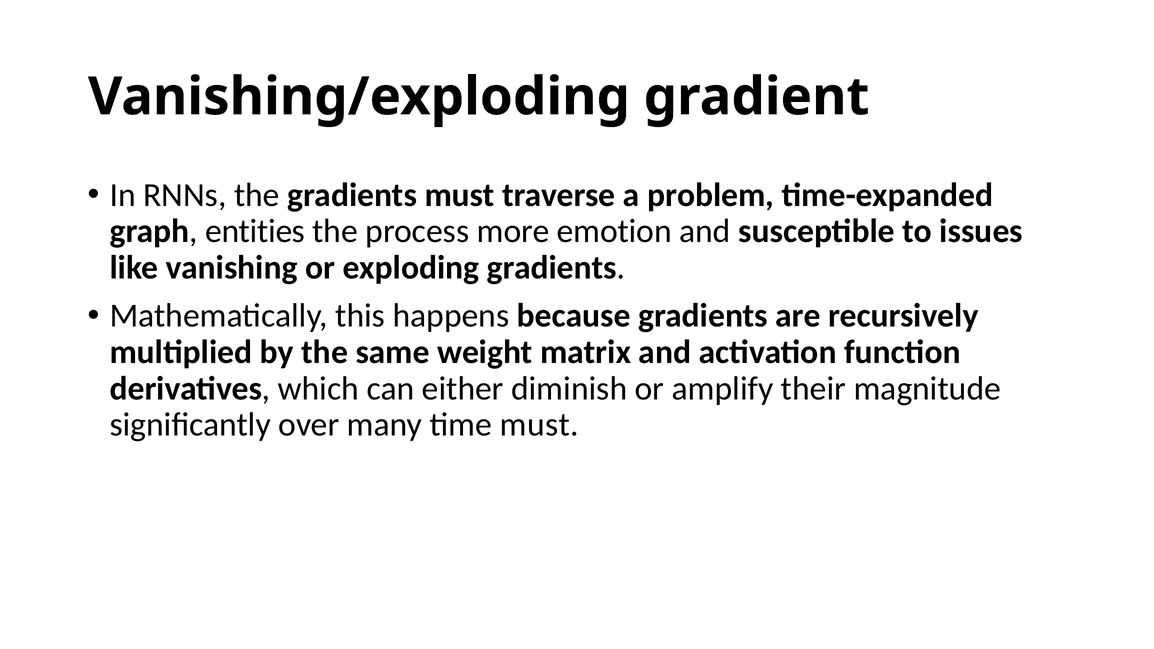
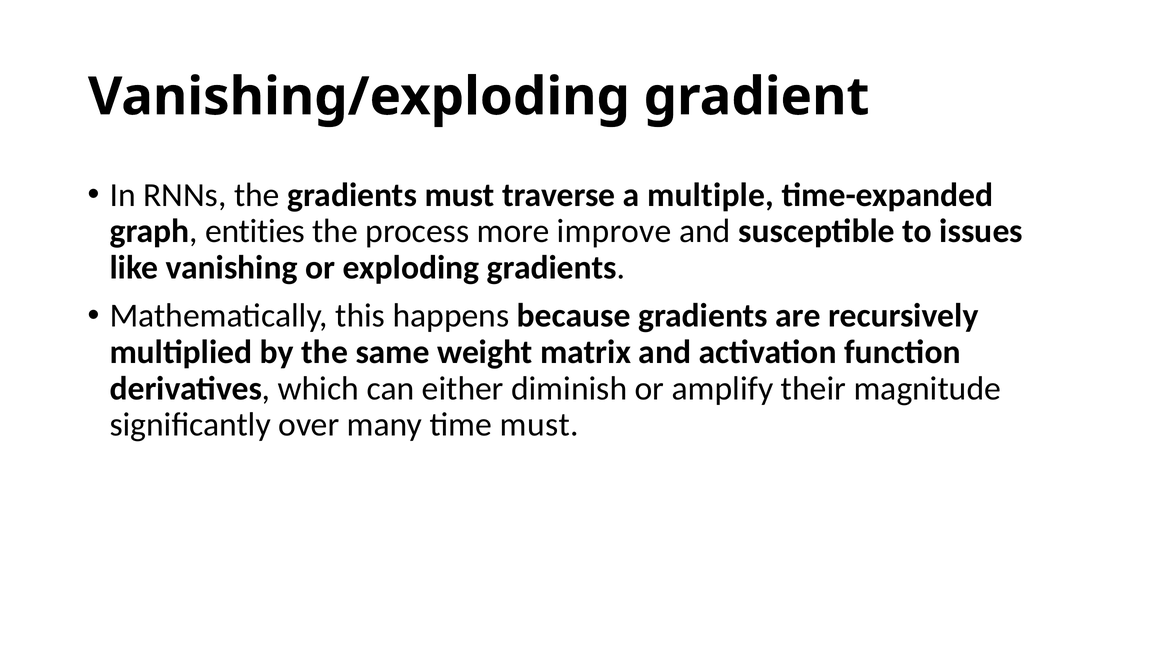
problem: problem -> multiple (711, 195)
emotion: emotion -> improve (614, 231)
